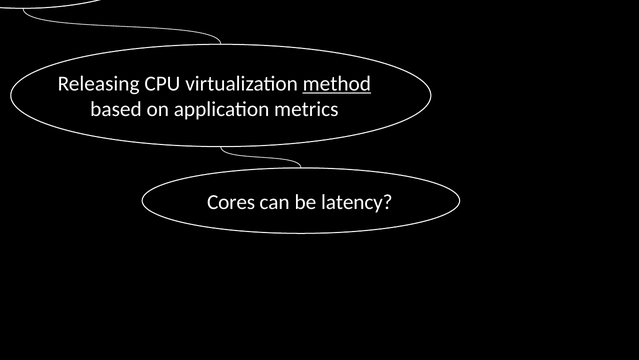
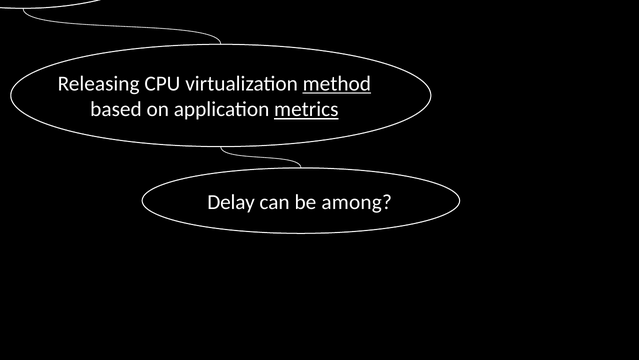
metrics underline: none -> present (306, 109)
Cores: Cores -> Delay (231, 202)
latency: latency -> among (357, 202)
